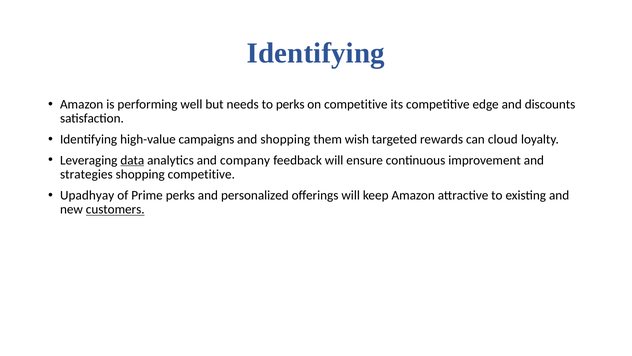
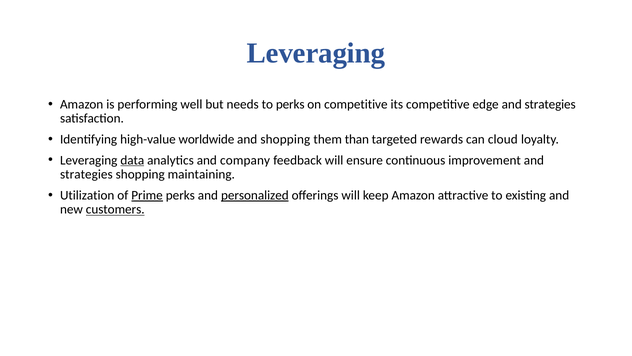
Identifying: Identifying -> Leveraging (316, 53)
edge and discounts: discounts -> strategies (550, 104)
campaigns: campaigns -> worldwide (206, 139)
wish: wish -> than (357, 139)
shopping competitive: competitive -> maintaining (201, 174)
Upadhyay: Upadhyay -> Utilization (87, 195)
Prime underline: none -> present (147, 195)
personalized underline: none -> present (255, 195)
